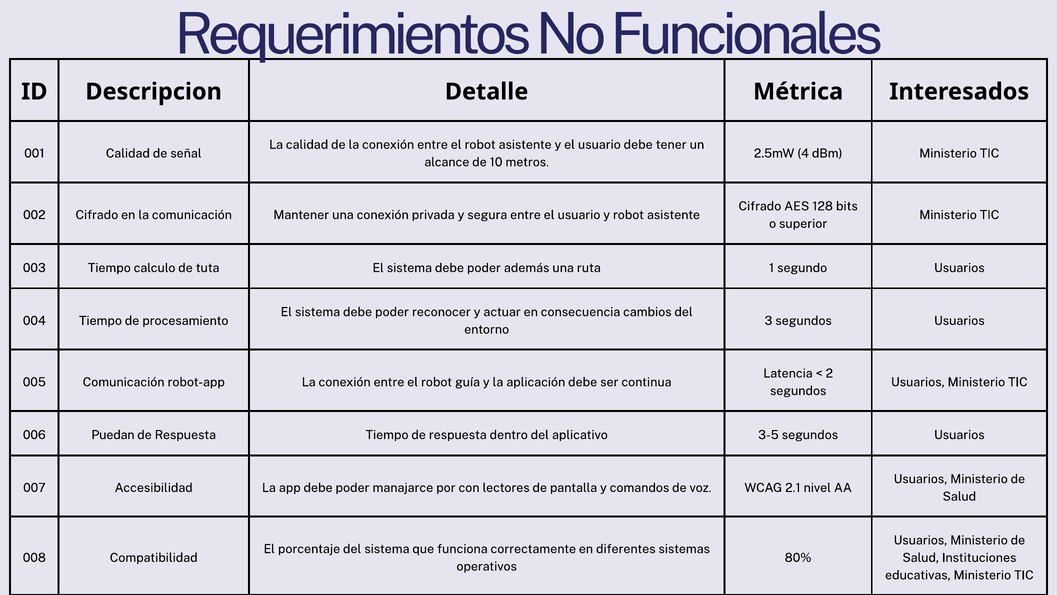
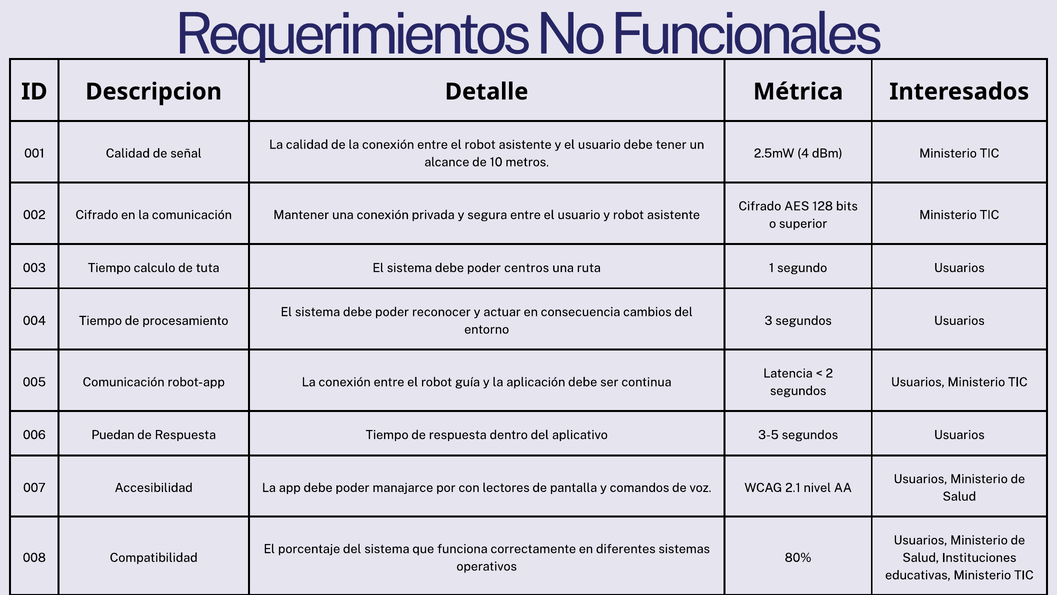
además: además -> centros (527, 268)
